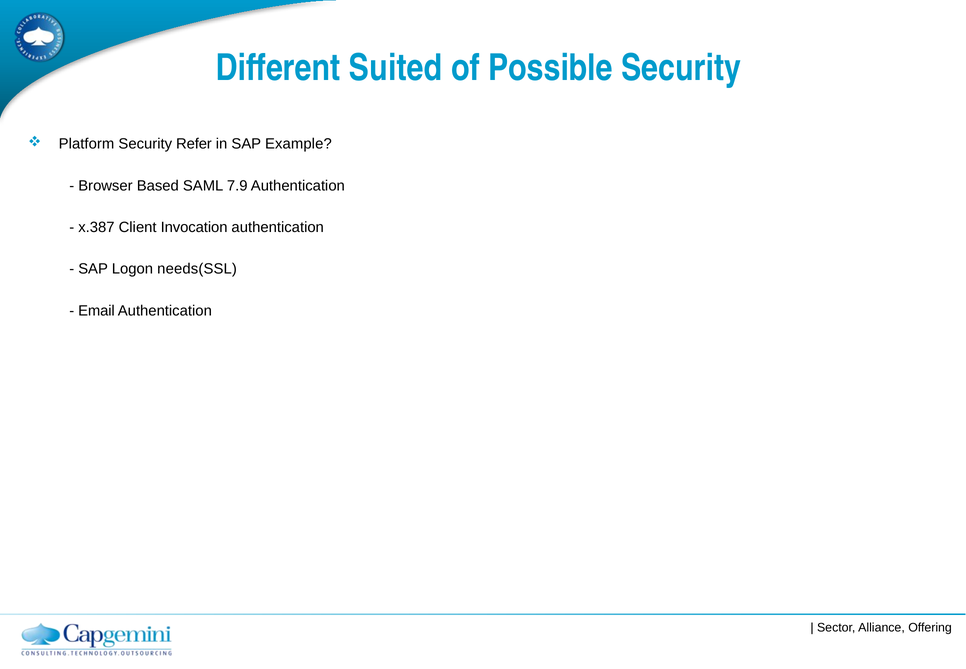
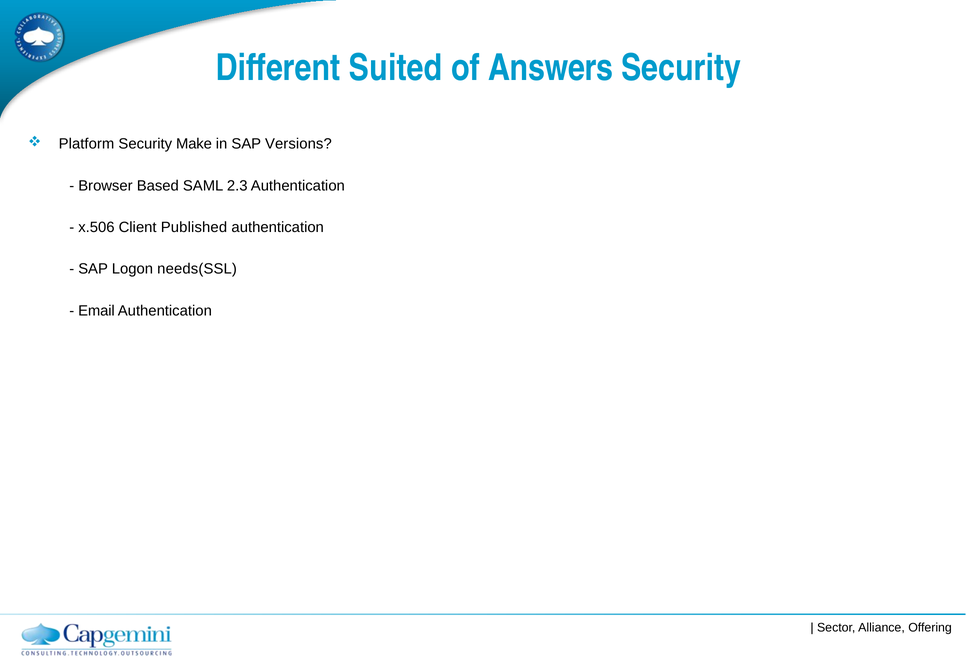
Possible: Possible -> Answers (551, 68)
Refer: Refer -> Make (194, 144)
Example: Example -> Versions (298, 144)
7.9: 7.9 -> 2.3 (237, 186)
x.387: x.387 -> x.506 (96, 227)
Invocation: Invocation -> Published (194, 227)
